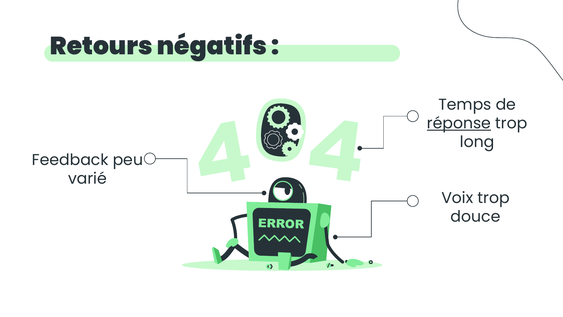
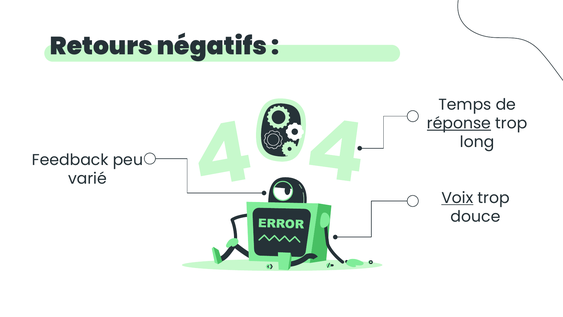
Voix underline: none -> present (457, 198)
